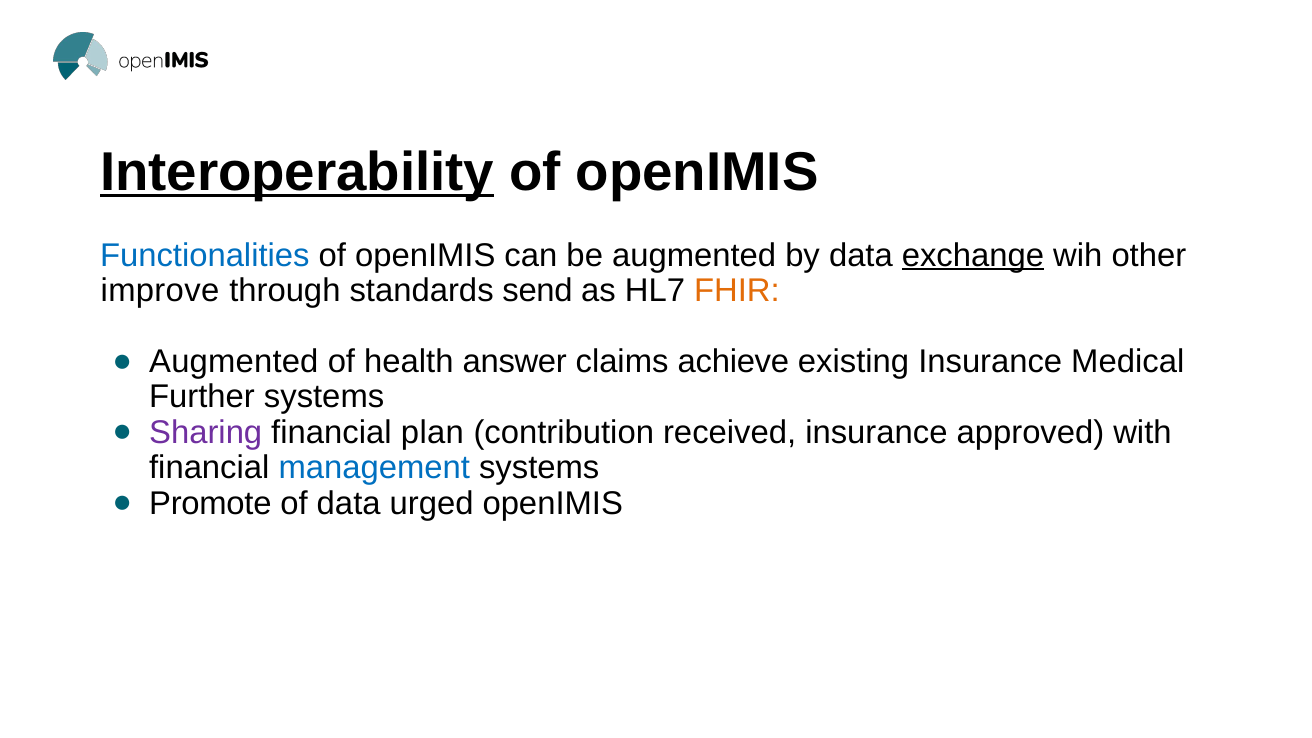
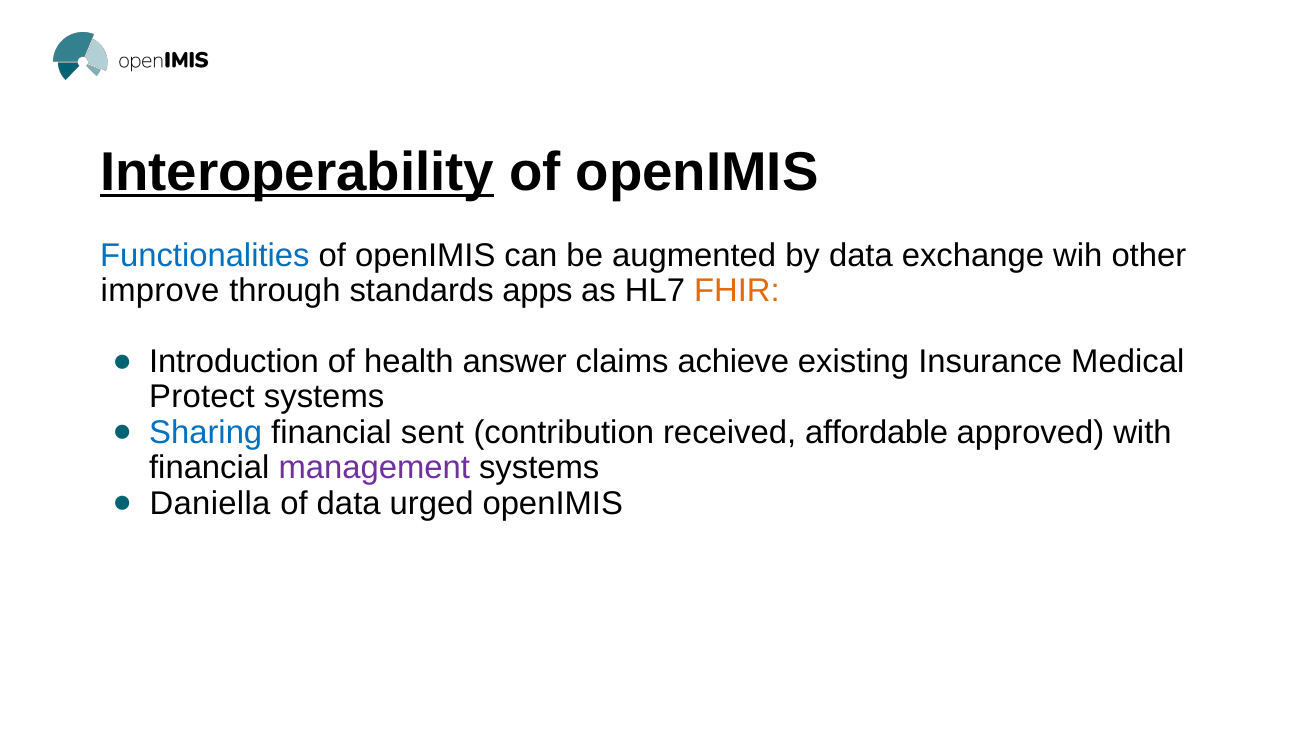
exchange underline: present -> none (973, 255)
send: send -> apps (538, 291)
Augmented: Augmented -> Introduction (234, 362)
Further: Further -> Protect (202, 397)
Sharing colour: purple -> blue (206, 432)
plan: plan -> sent (432, 432)
received insurance: insurance -> affordable (877, 432)
management colour: blue -> purple (374, 468)
Promote: Promote -> Daniella (210, 503)
